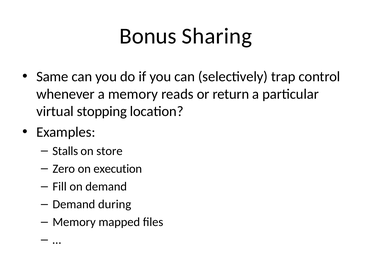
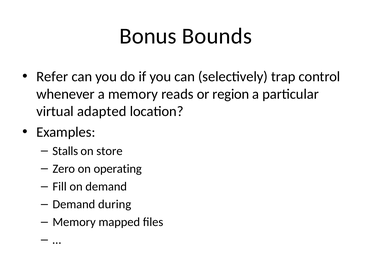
Sharing: Sharing -> Bounds (217, 36)
Same: Same -> Refer (52, 77)
return: return -> region (231, 94)
stopping: stopping -> adapted (102, 111)
execution: execution -> operating (118, 169)
